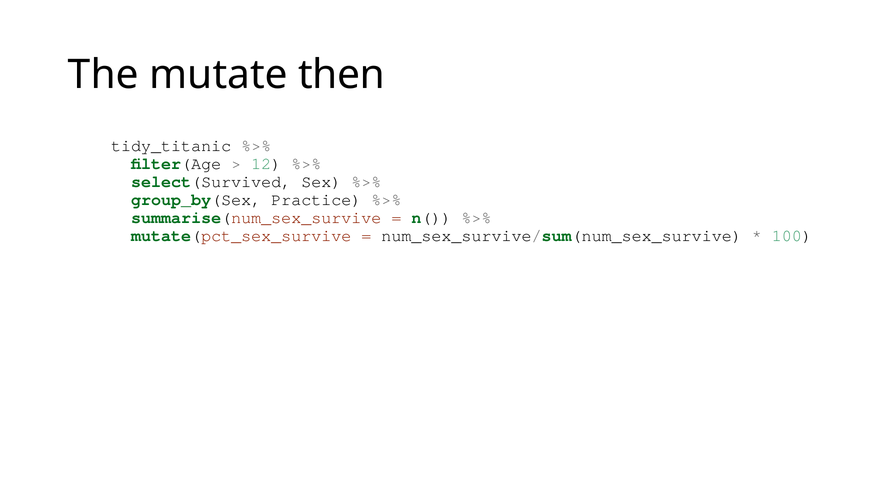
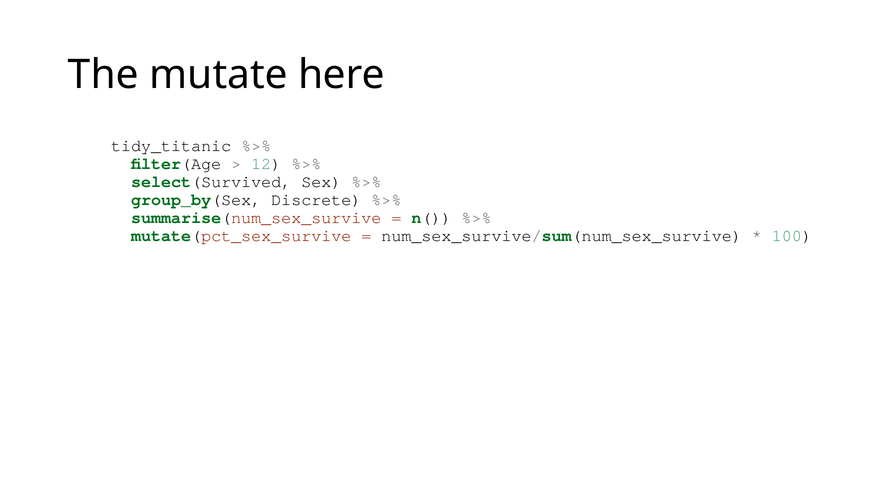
then: then -> here (342, 75)
Practice: Practice -> Discrete (316, 200)
